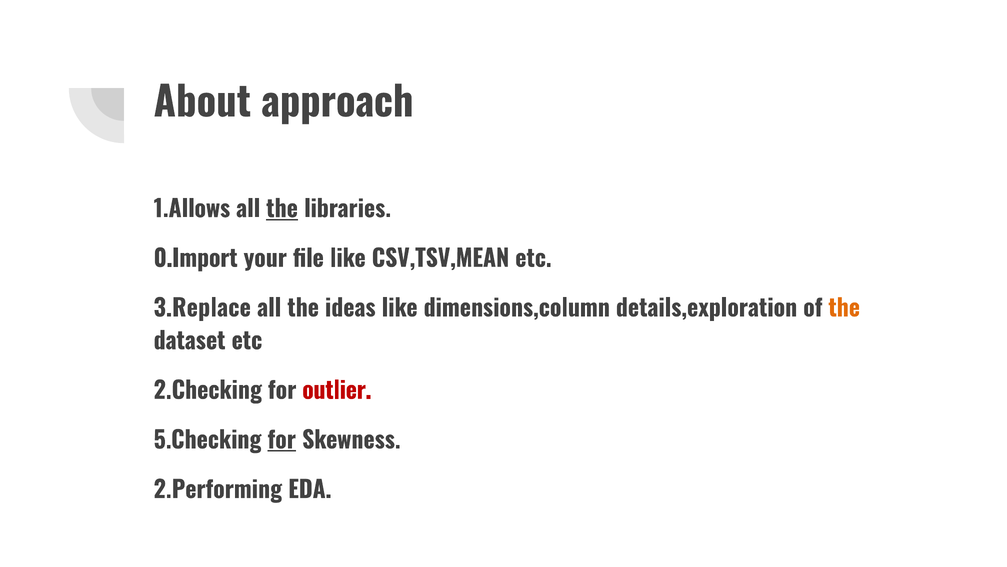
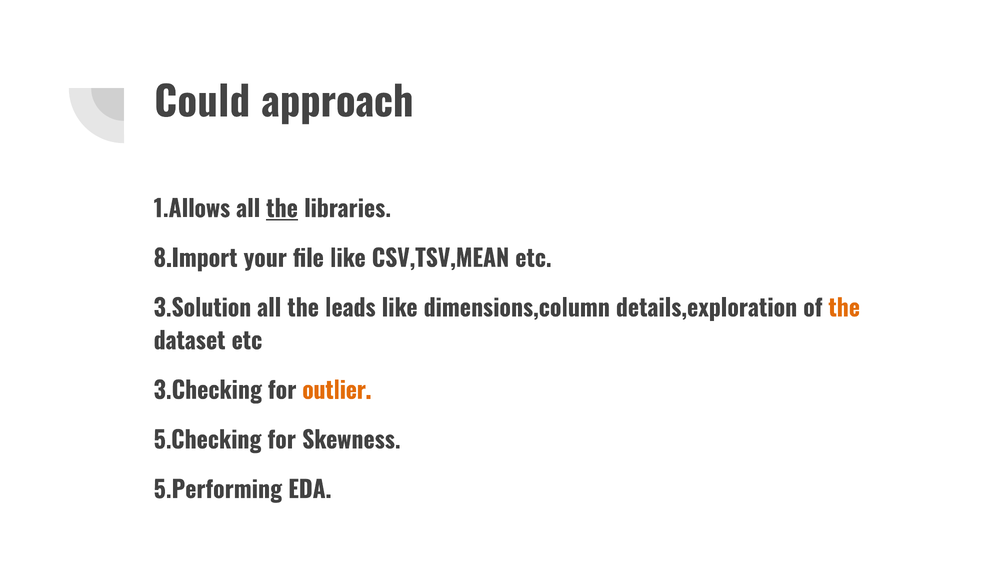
About: About -> Could (202, 103)
0.Import: 0.Import -> 8.Import (196, 259)
3.Replace: 3.Replace -> 3.Solution (202, 308)
ideas: ideas -> leads (350, 308)
2.Checking: 2.Checking -> 3.Checking (208, 391)
outlier colour: red -> orange (337, 391)
for underline: present -> none (282, 440)
2.Performing: 2.Performing -> 5.Performing (218, 490)
